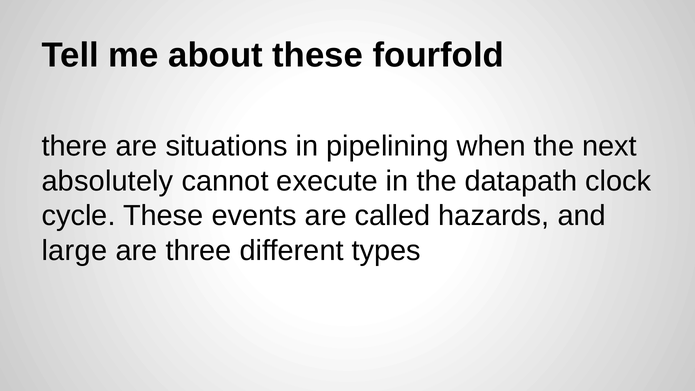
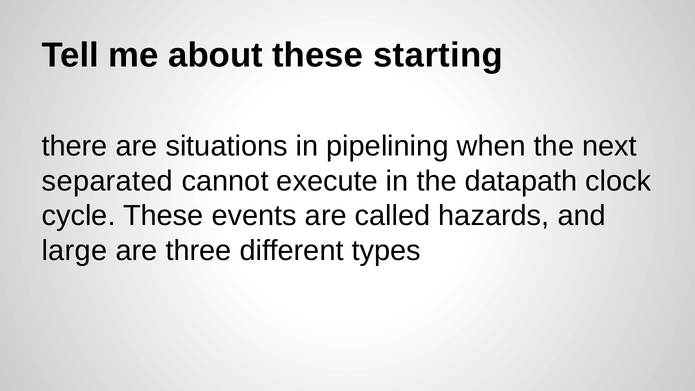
fourfold: fourfold -> starting (438, 55)
absolutely: absolutely -> separated (107, 181)
